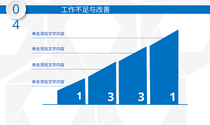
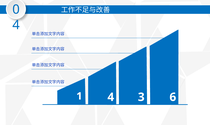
1 3: 3 -> 4 (111, 97)
3 1: 1 -> 6 (173, 97)
